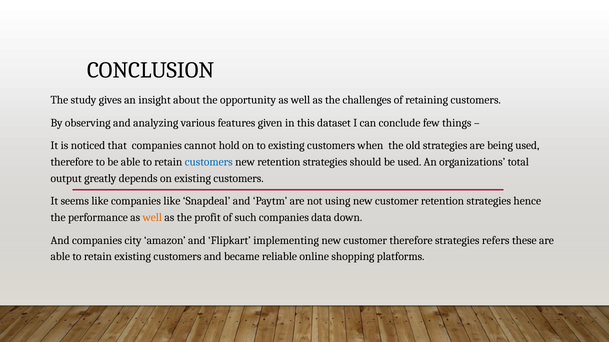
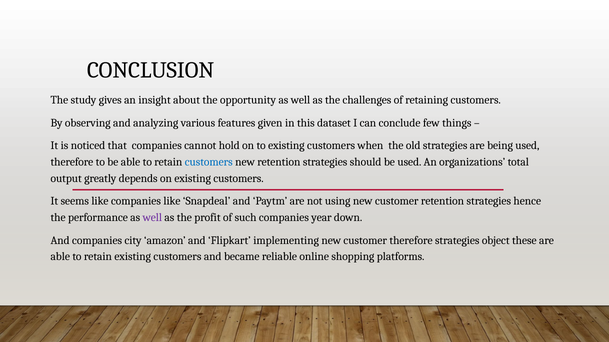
well colour: orange -> purple (152, 218)
data: data -> year (321, 218)
refers: refers -> object (496, 241)
